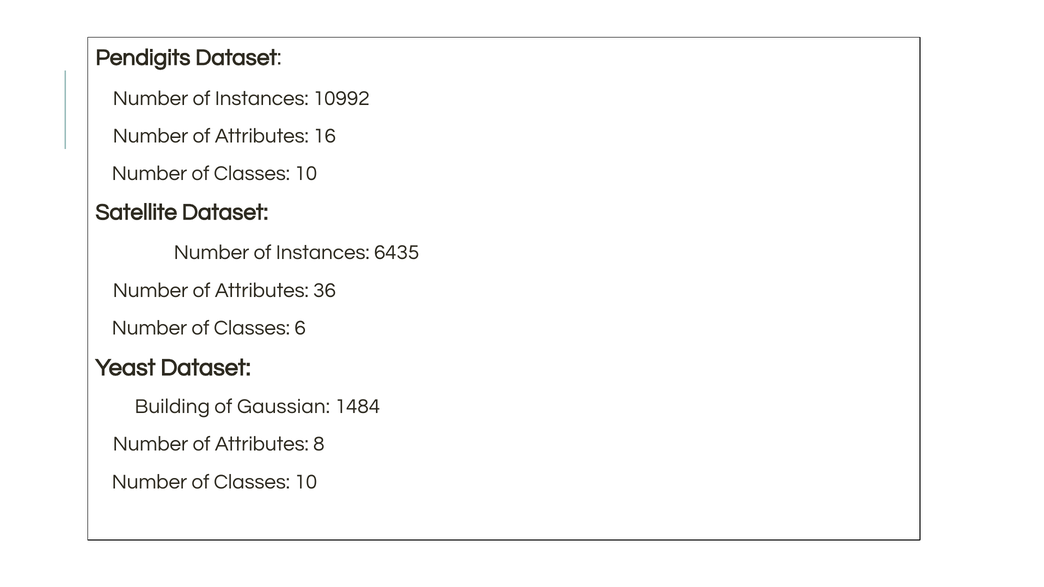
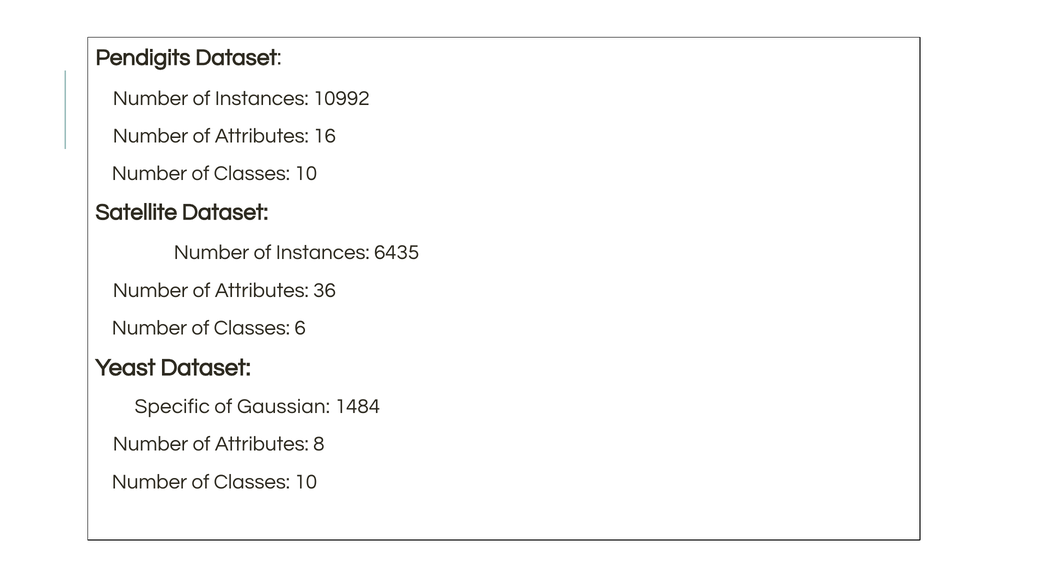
Building: Building -> Specific (172, 407)
